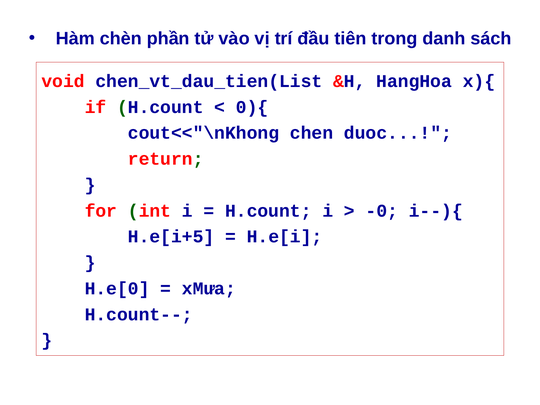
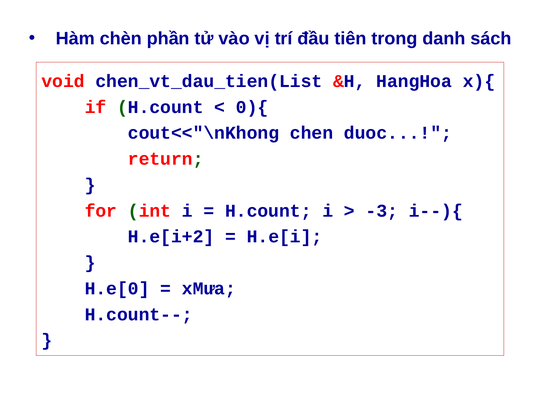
-0: -0 -> -3 (382, 211)
H.e[i+5: H.e[i+5 -> H.e[i+2 (171, 237)
